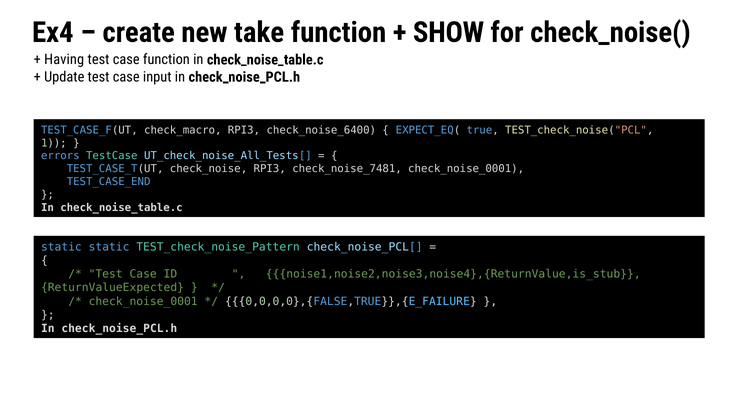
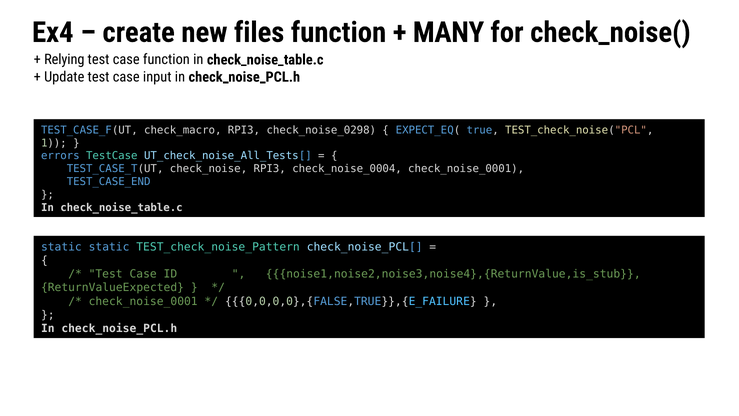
take: take -> files (259, 32)
SHOW: SHOW -> MANY (449, 32)
Having: Having -> Relying (64, 60)
check_noise_6400: check_noise_6400 -> check_noise_0298 (321, 130)
check_noise_7481: check_noise_7481 -> check_noise_0004 (347, 169)
